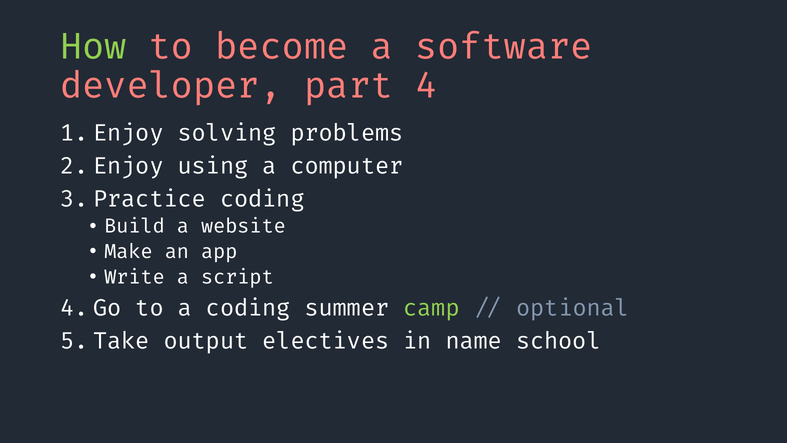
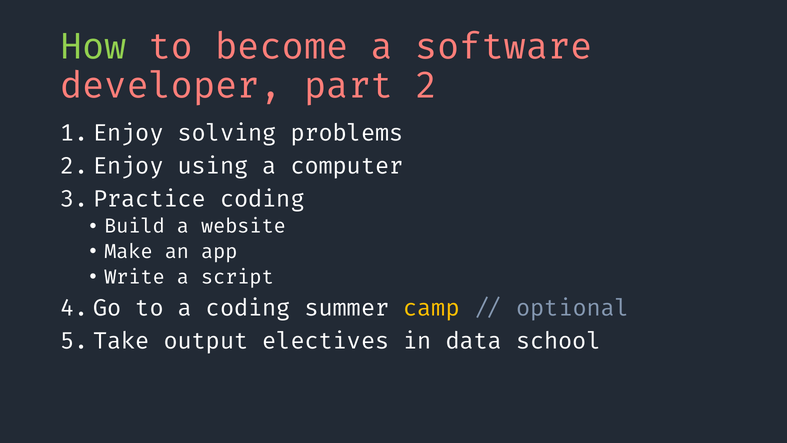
4: 4 -> 2 (426, 86)
camp colour: light green -> yellow (431, 308)
name: name -> data (474, 341)
